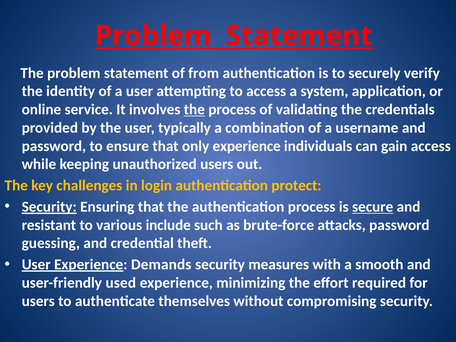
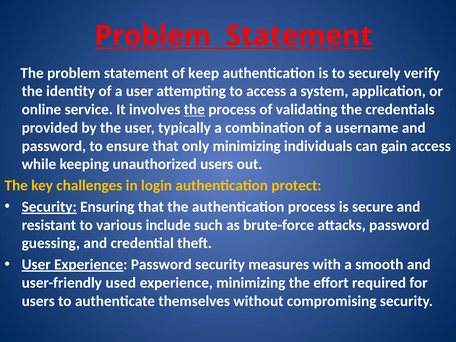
from: from -> keep (204, 73)
only experience: experience -> minimizing (247, 146)
secure underline: present -> none (373, 207)
Experience Demands: Demands -> Password (161, 265)
